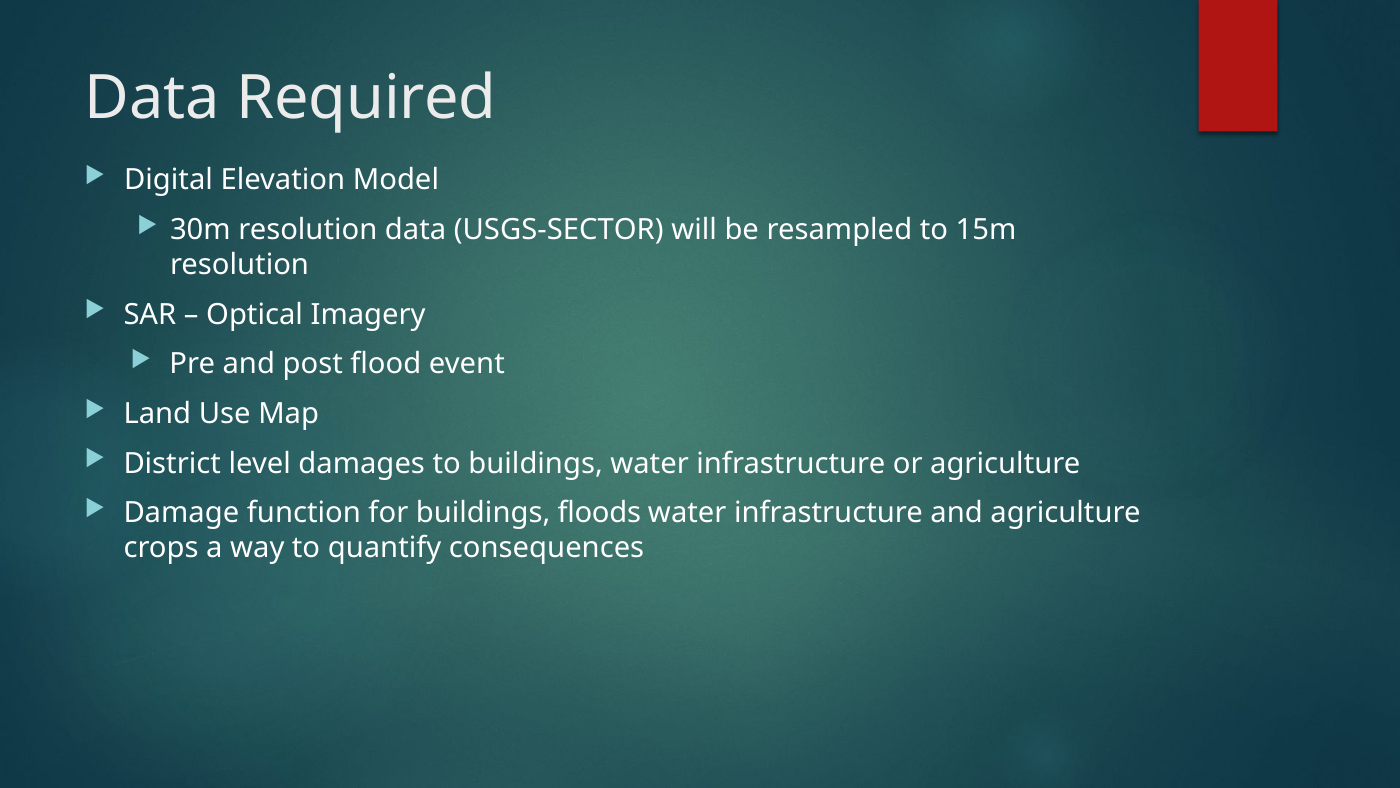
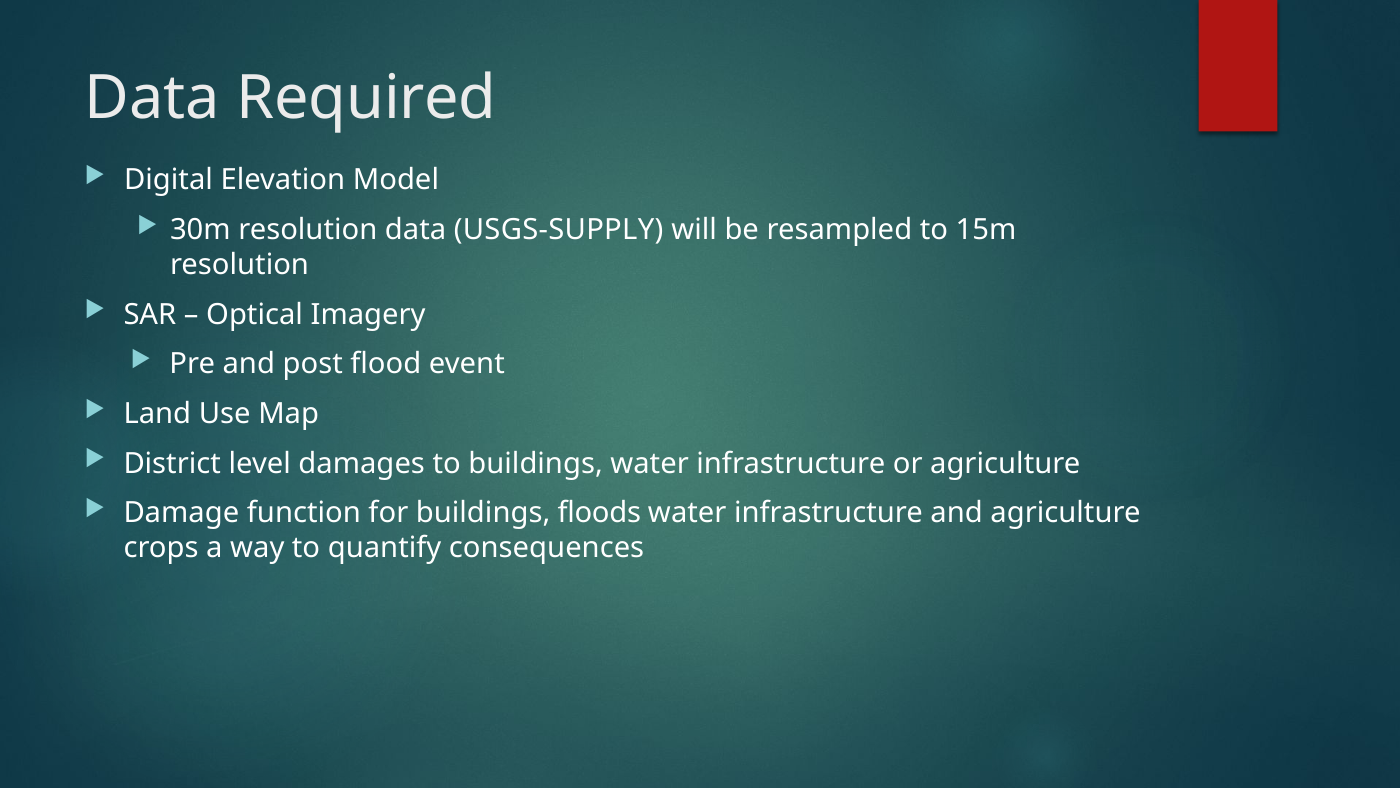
USGS-SECTOR: USGS-SECTOR -> USGS-SUPPLY (559, 229)
